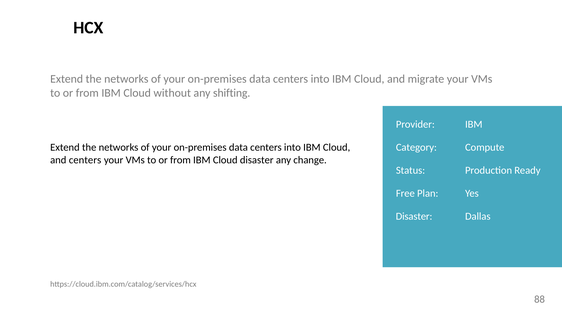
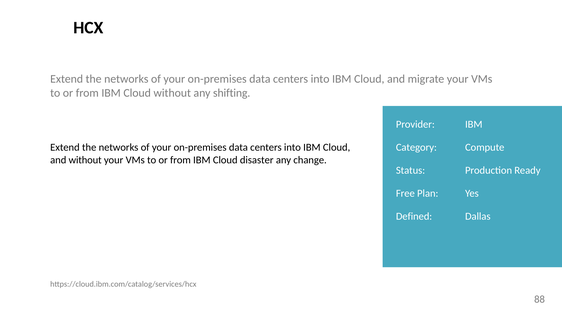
and centers: centers -> without (85, 160)
Disaster: Disaster -> Defined (414, 217)
